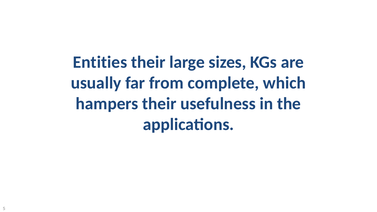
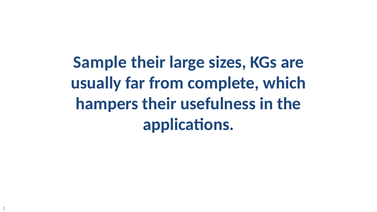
Entities: Entities -> Sample (100, 62)
